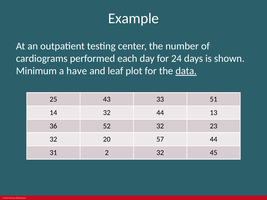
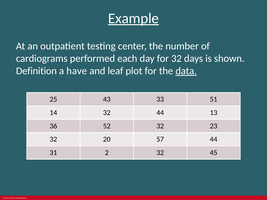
Example underline: none -> present (133, 18)
for 24: 24 -> 32 (176, 59)
Minimum: Minimum -> Definition (36, 71)
